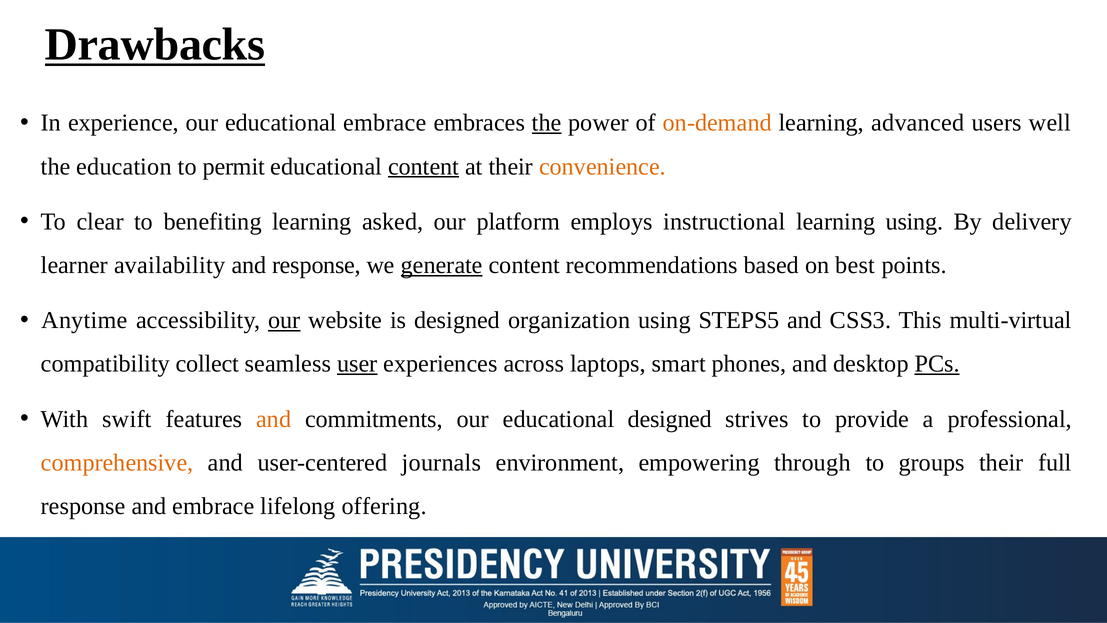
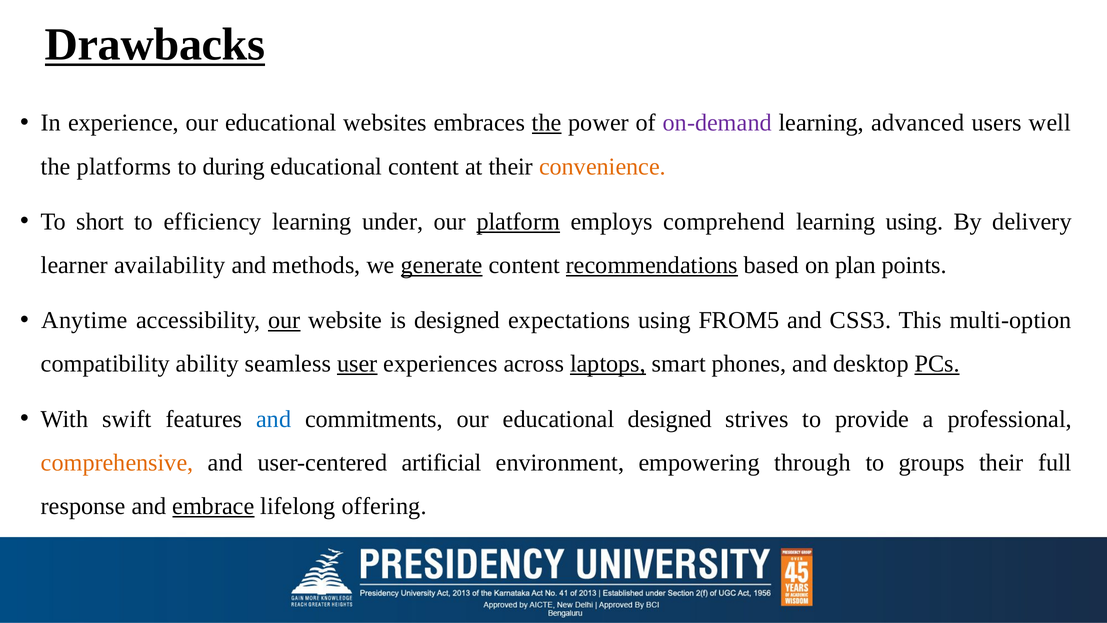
educational embrace: embrace -> websites (385, 123)
on-demand colour: orange -> purple (717, 123)
education: education -> platforms (124, 166)
permit: permit -> during (234, 166)
content underline: present -> none (424, 166)
clear: clear -> short (100, 222)
benefiting: benefiting -> efficiency (213, 222)
asked: asked -> under (393, 222)
platform underline: none -> present (518, 222)
instructional: instructional -> comprehend (724, 222)
and response: response -> methods (316, 265)
recommendations underline: none -> present (652, 265)
best: best -> plan (855, 265)
organization: organization -> expectations (569, 320)
STEPS5: STEPS5 -> FROM5 (739, 320)
multi-virtual: multi-virtual -> multi-option (1011, 320)
collect: collect -> ability (207, 364)
laptops underline: none -> present (608, 364)
and colour: orange -> blue (274, 419)
journals: journals -> artificial (442, 462)
embrace underline: none -> present (213, 506)
